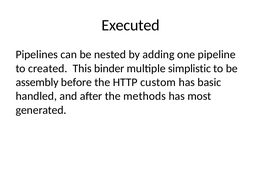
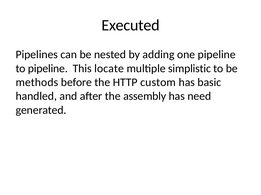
to created: created -> pipeline (48, 69)
binder: binder -> locate (109, 69)
assembly: assembly -> methods (37, 83)
methods: methods -> assembly (145, 97)
most: most -> need (199, 97)
